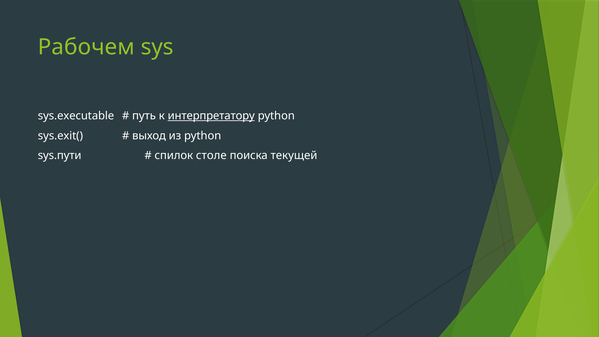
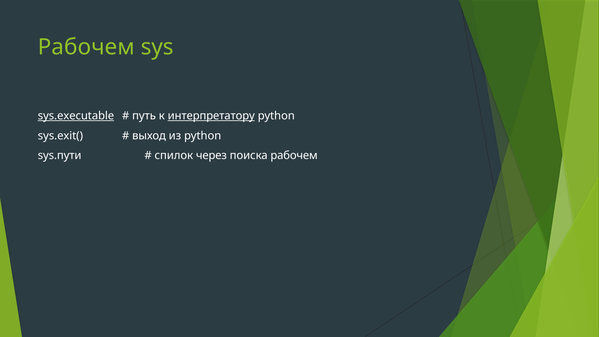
sys.executable underline: none -> present (76, 116)
столе: столе -> через (211, 155)
поиска текущей: текущей -> рабочем (294, 155)
